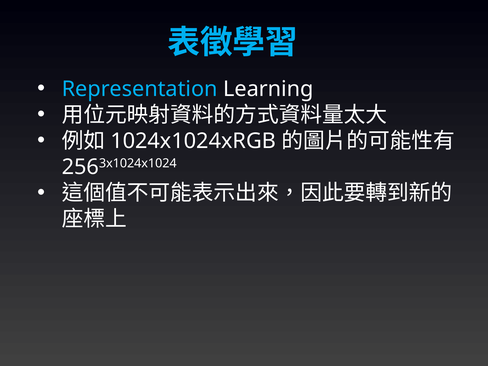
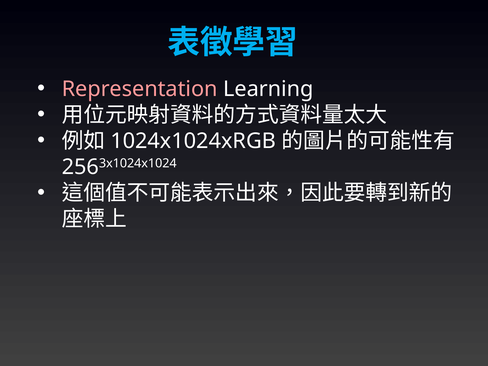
Representation colour: light blue -> pink (140, 89)
